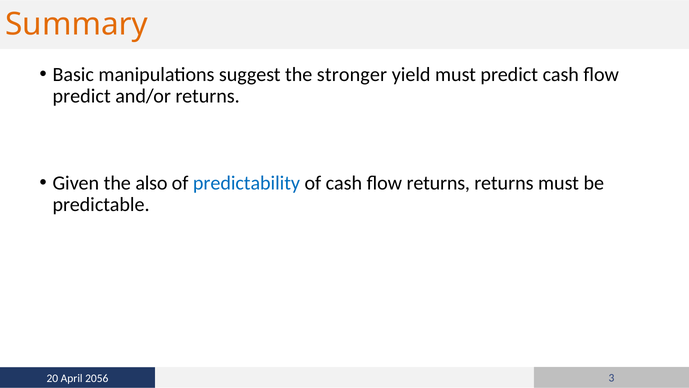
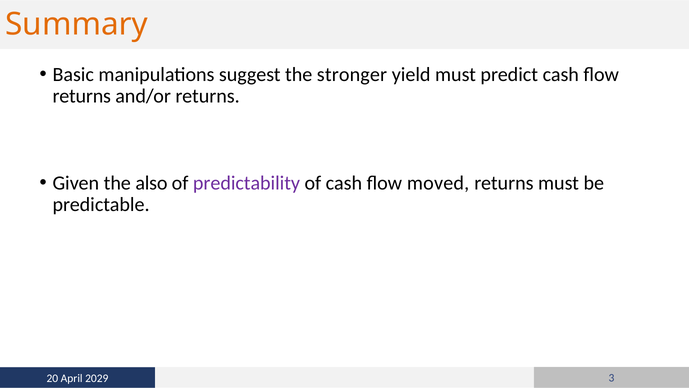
predict: predict -> returns (82, 96)
predictability colour: blue -> purple (247, 183)
flow returns: returns -> moved (438, 183)
2056: 2056 -> 2029 (97, 378)
